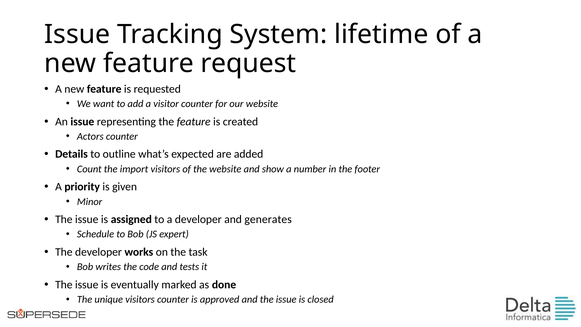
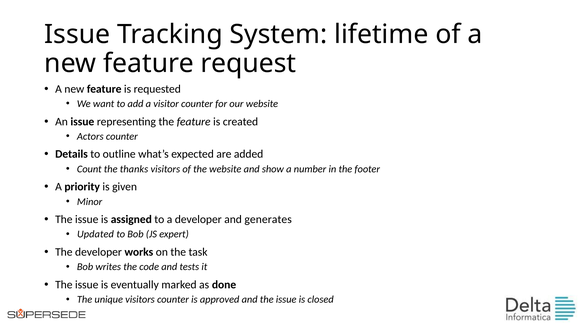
import: import -> thanks (134, 169)
Schedule: Schedule -> Updated (95, 234)
